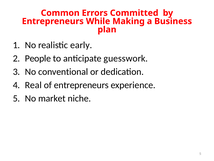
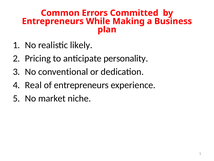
early: early -> likely (81, 45)
People: People -> Pricing (38, 58)
guesswork: guesswork -> personality (126, 58)
